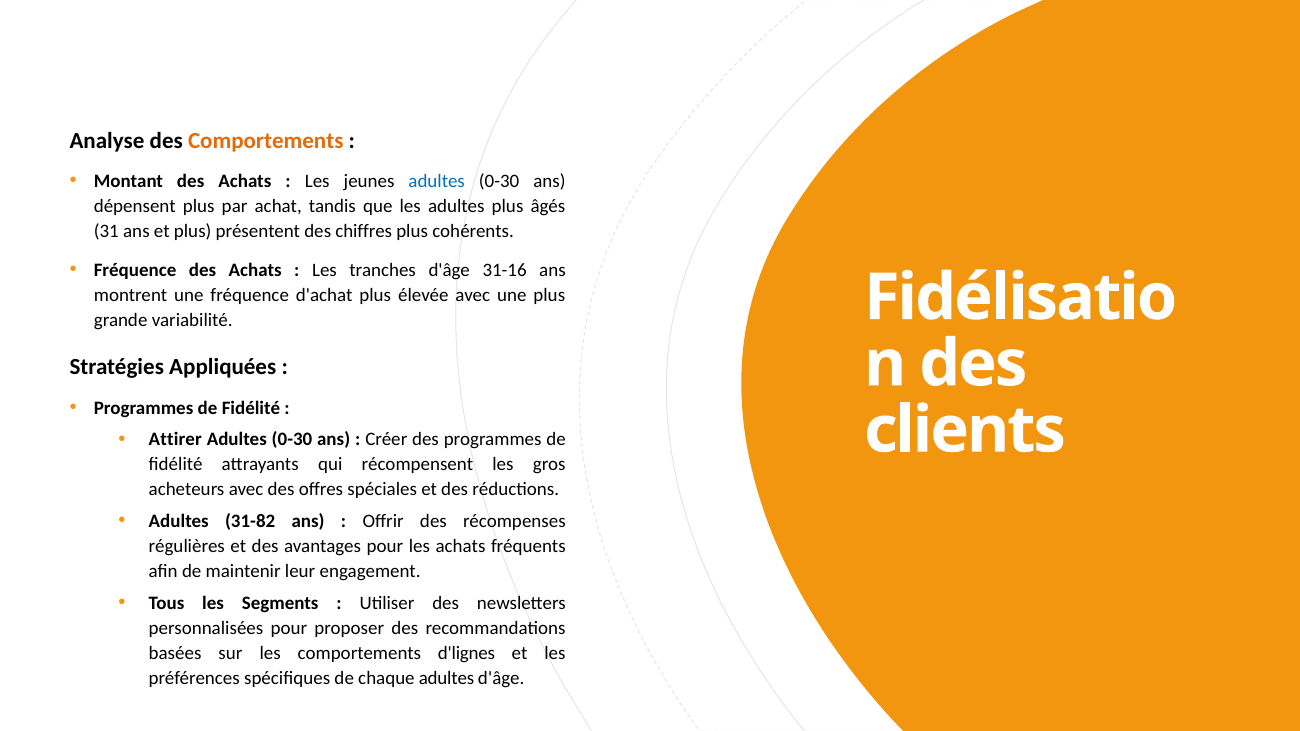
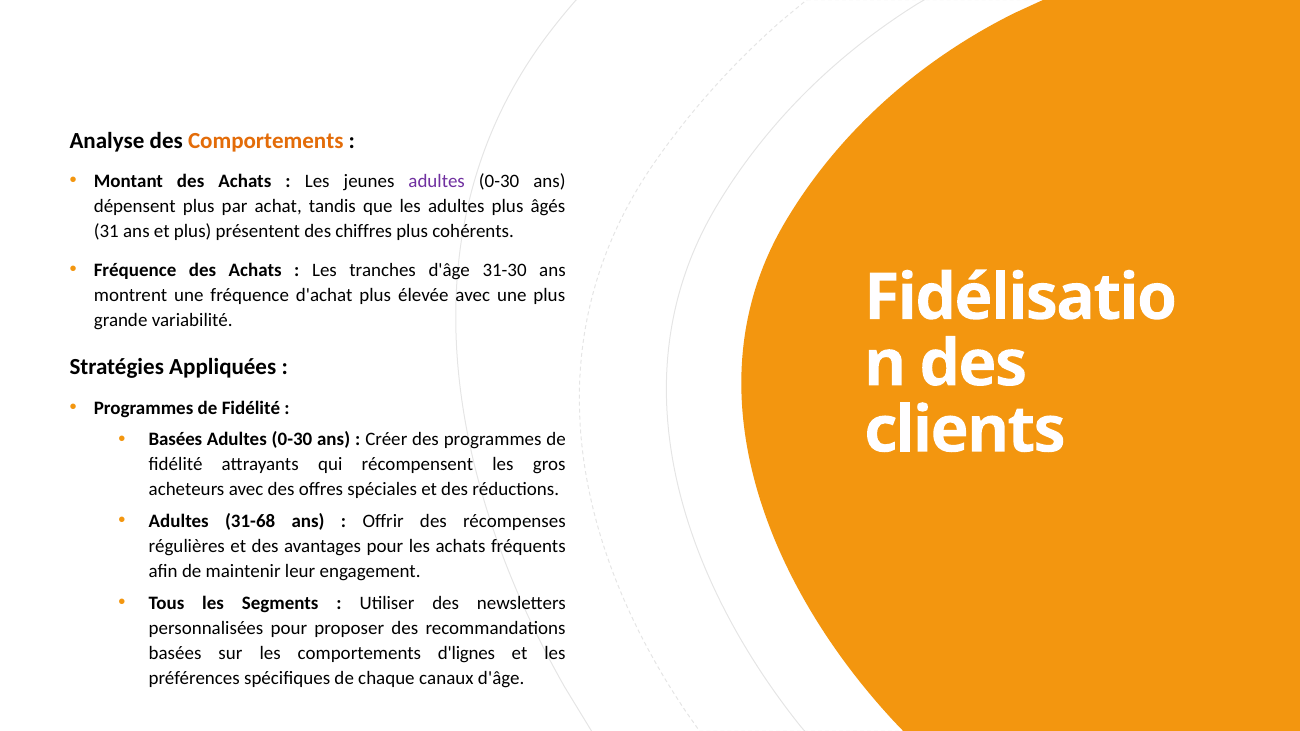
adultes colour: blue -> purple (437, 181)
31-16: 31-16 -> 31-30 (505, 270)
Attirer: Attirer -> Basées (175, 440)
31-82: 31-82 -> 31-68 (250, 522)
chaque adultes: adultes -> canaux (446, 678)
